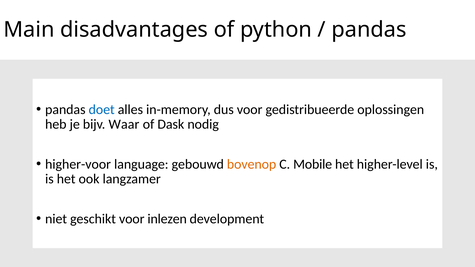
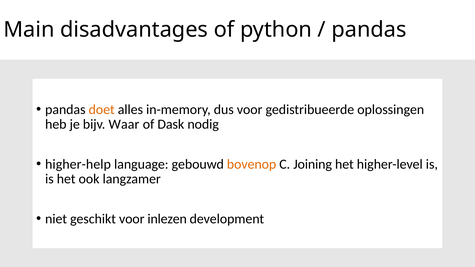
doet colour: blue -> orange (102, 110)
higher-voor: higher-voor -> higher-help (78, 164)
Mobile: Mobile -> Joining (313, 164)
